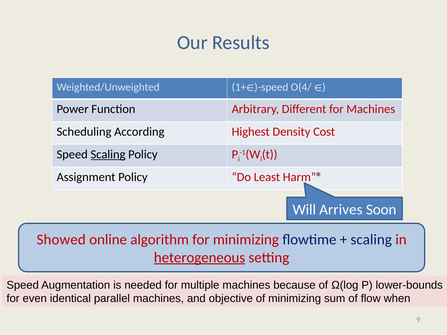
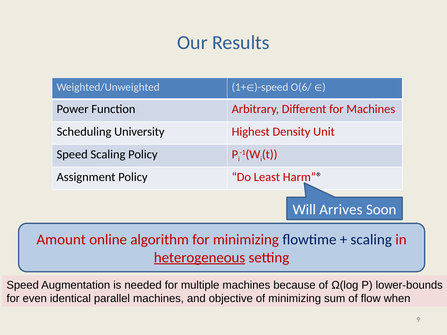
O(4/: O(4/ -> O(6/ (301, 87)
According: According -> University (139, 132)
Cost: Cost -> Unit (324, 132)
Scaling underline: present -> none (108, 154)
Showed: Showed -> Amount (61, 240)
